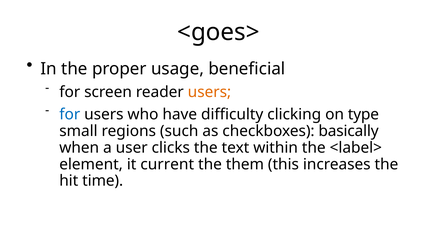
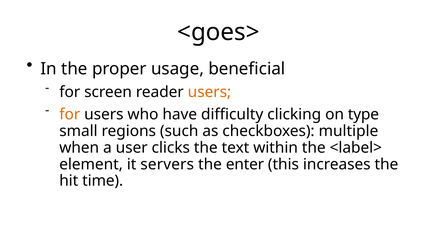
for colour: blue -> orange (70, 114)
basically: basically -> multiple (348, 131)
current: current -> servers (167, 164)
them: them -> enter (245, 164)
